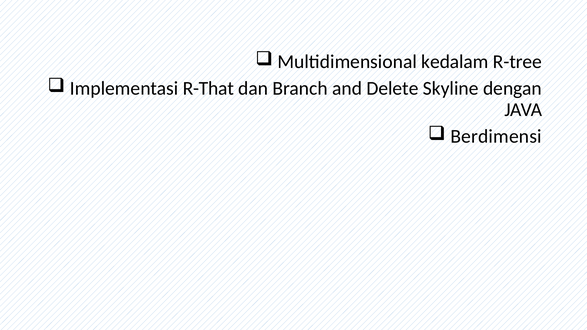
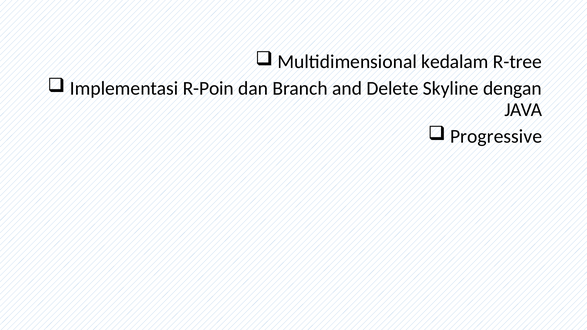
R-That: R-That -> R-Poin (208, 89)
Berdimensi: Berdimensi -> Progressive (496, 137)
